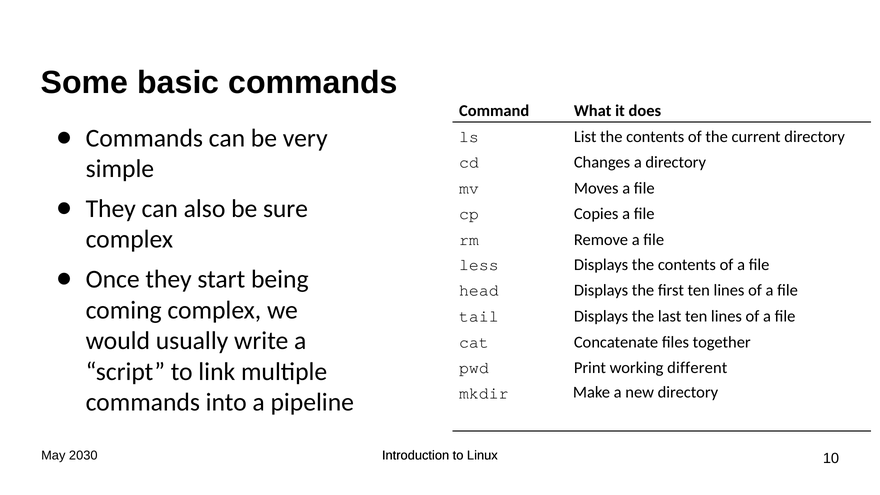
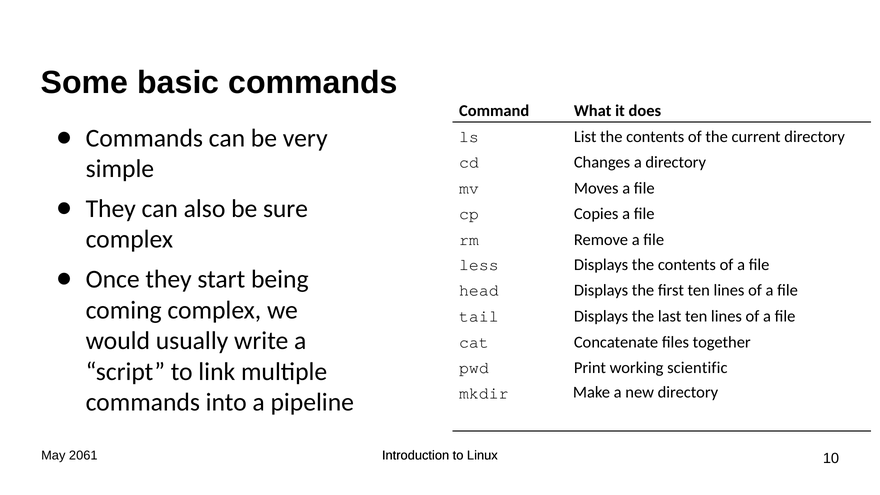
different: different -> scientific (697, 368)
2030: 2030 -> 2061 (83, 455)
